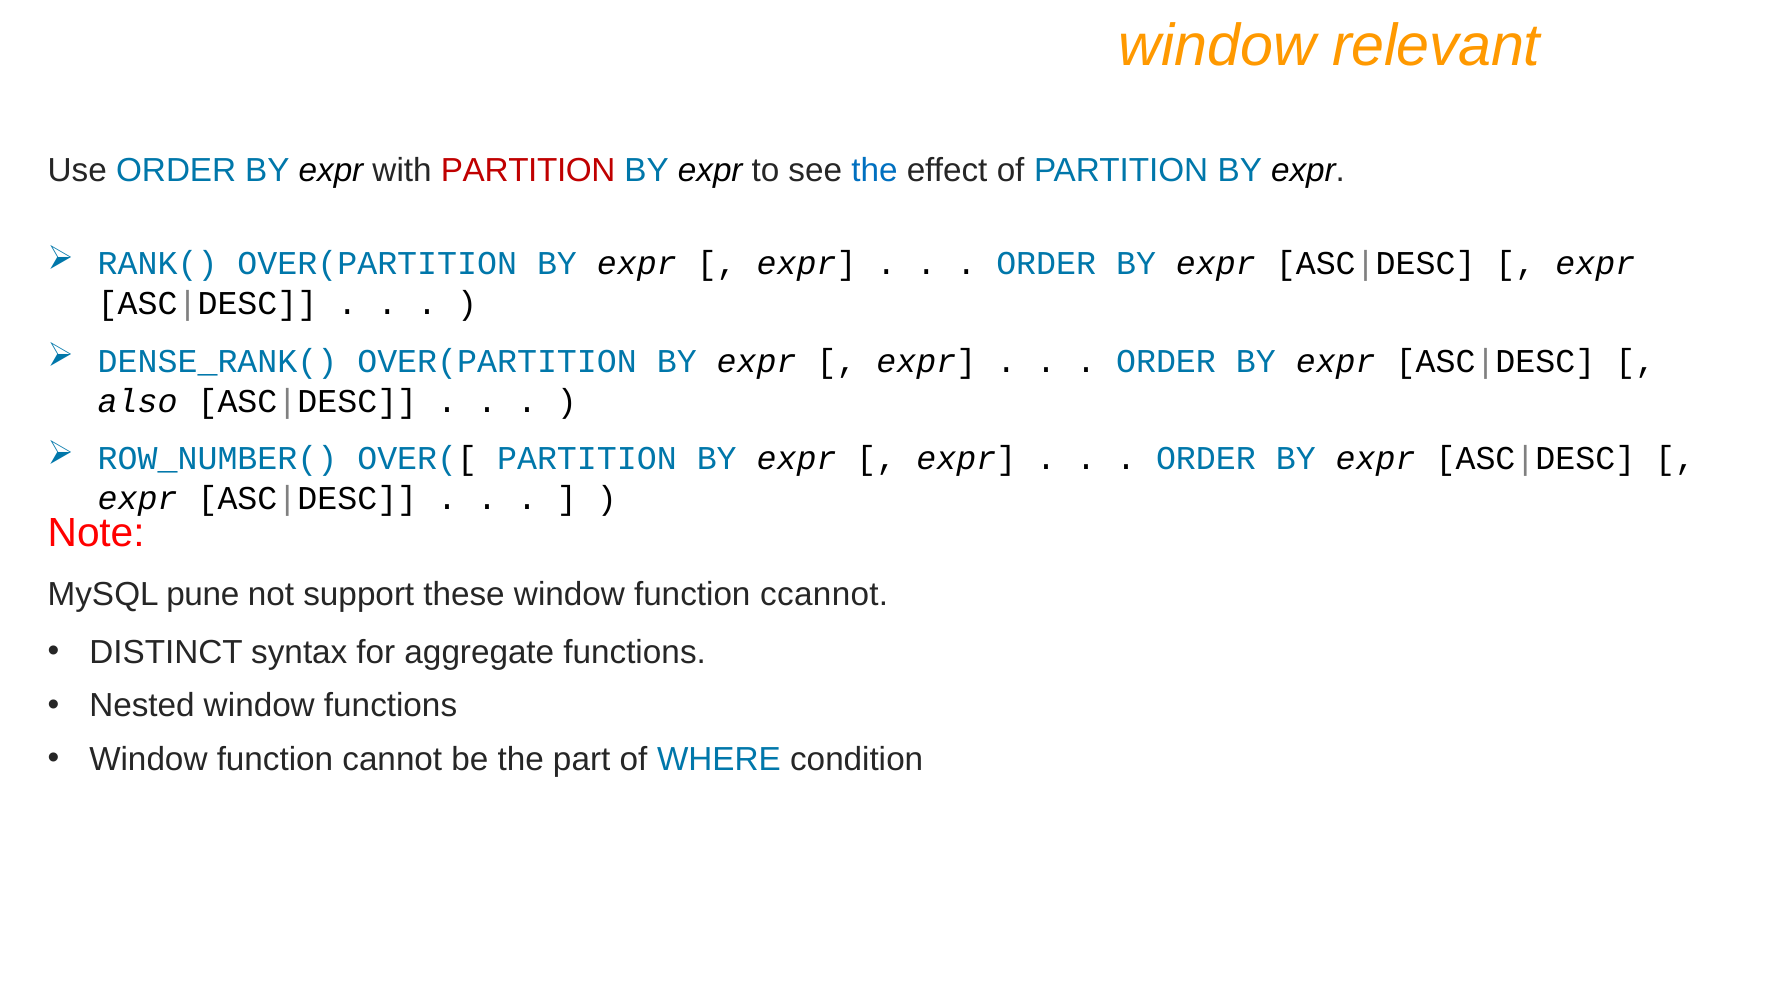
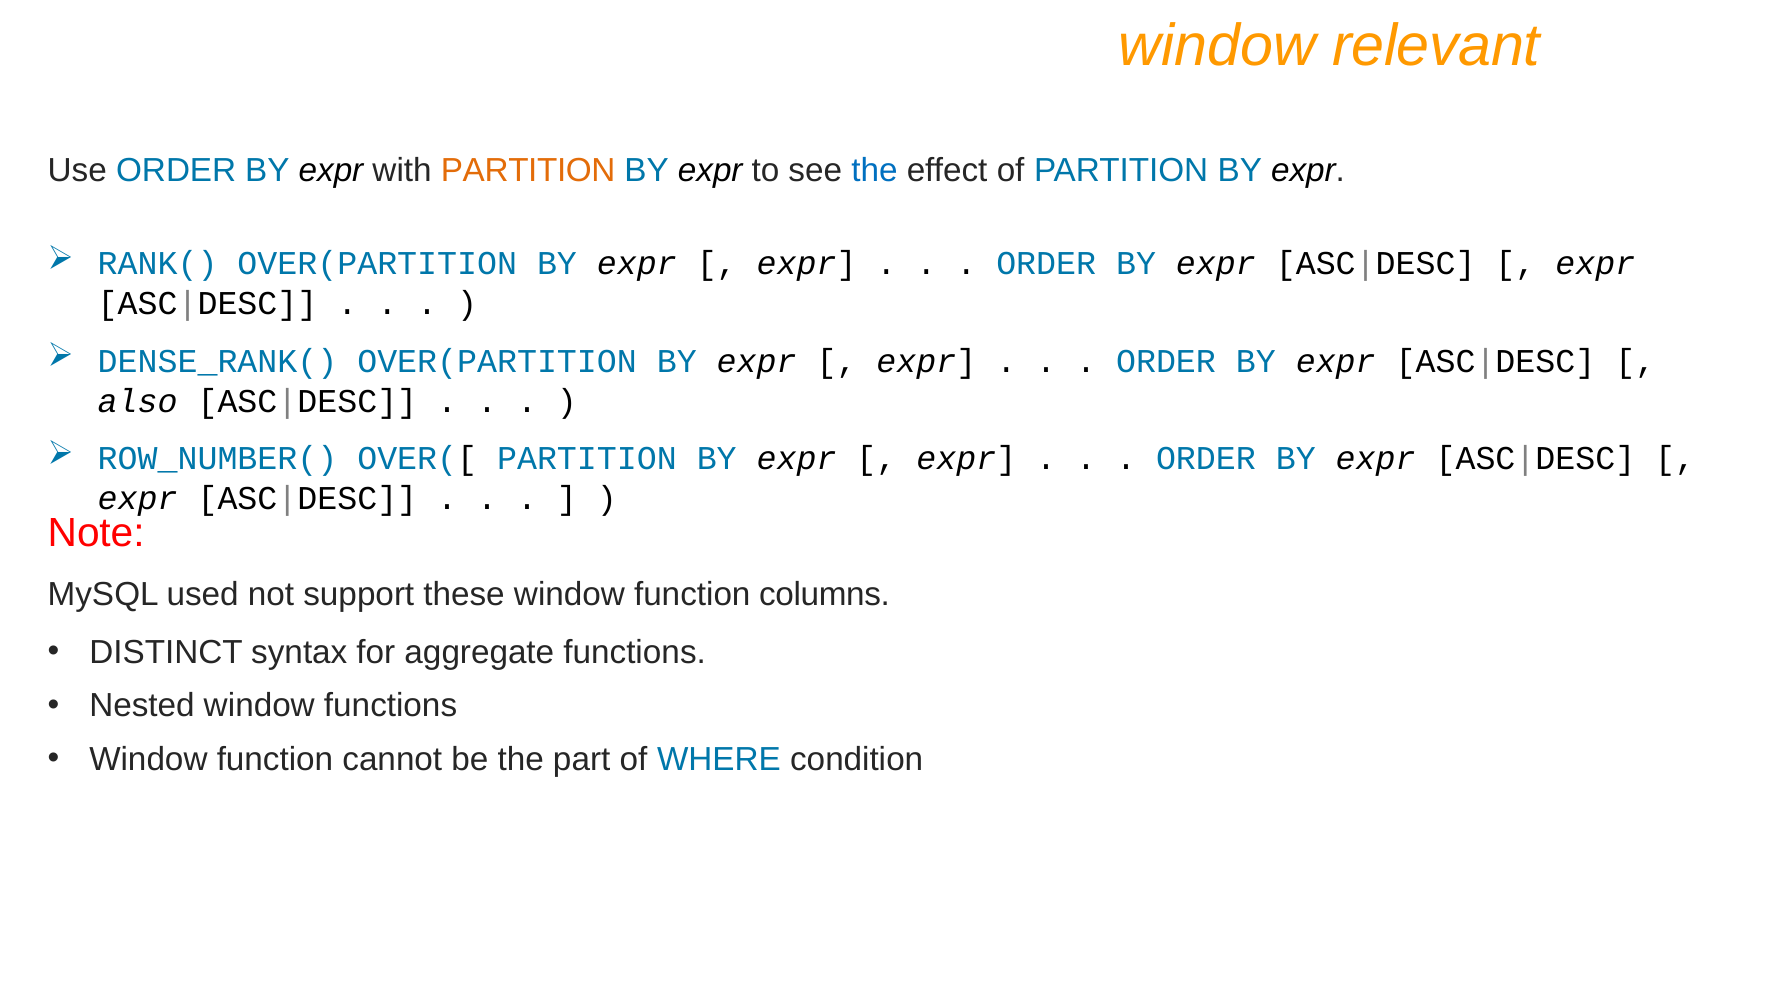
PARTITION colour: red -> orange (528, 171)
pune: pune -> used (203, 595)
ccannot: ccannot -> columns (825, 595)
